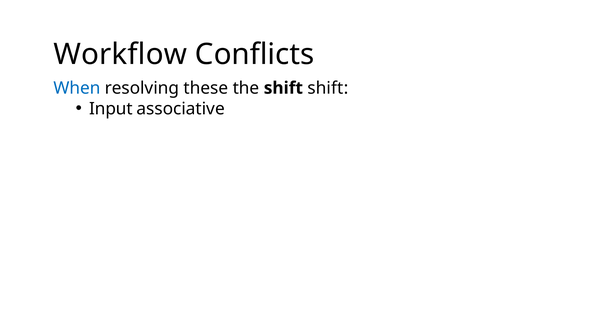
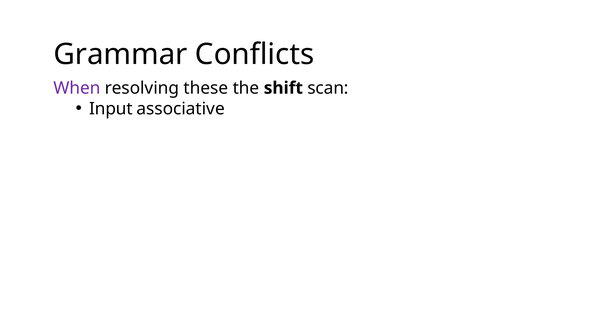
Workflow: Workflow -> Grammar (120, 54)
When colour: blue -> purple (77, 88)
shift shift: shift -> scan (328, 88)
